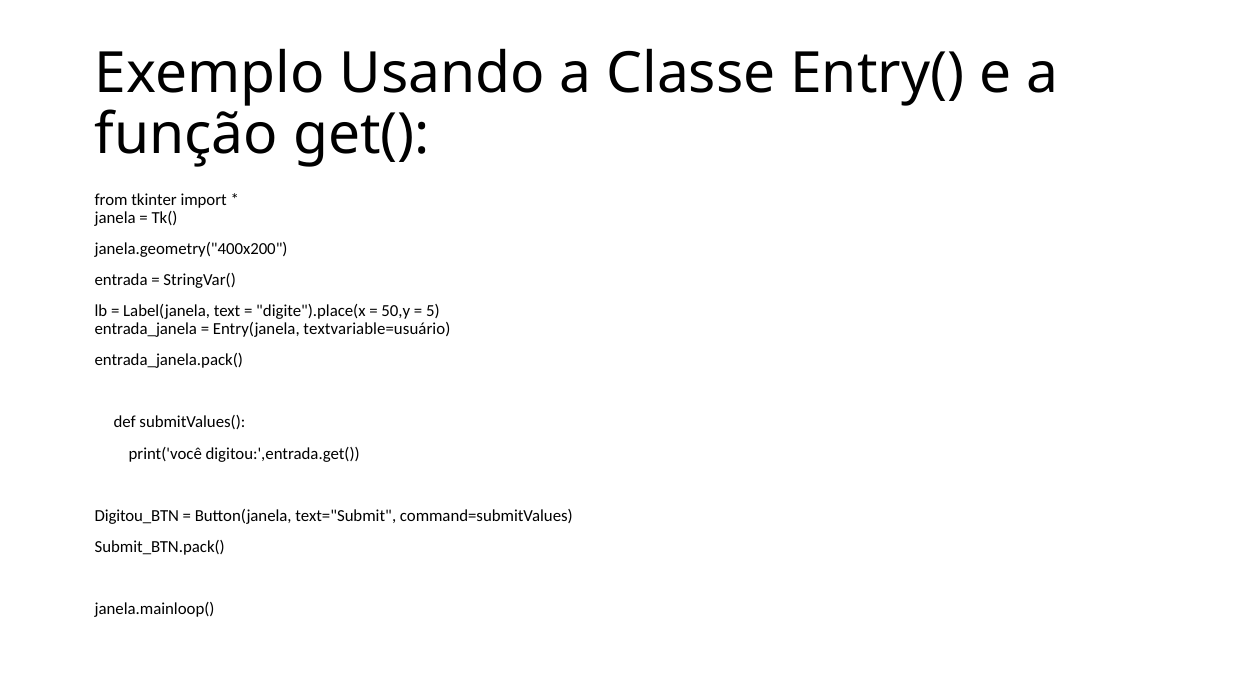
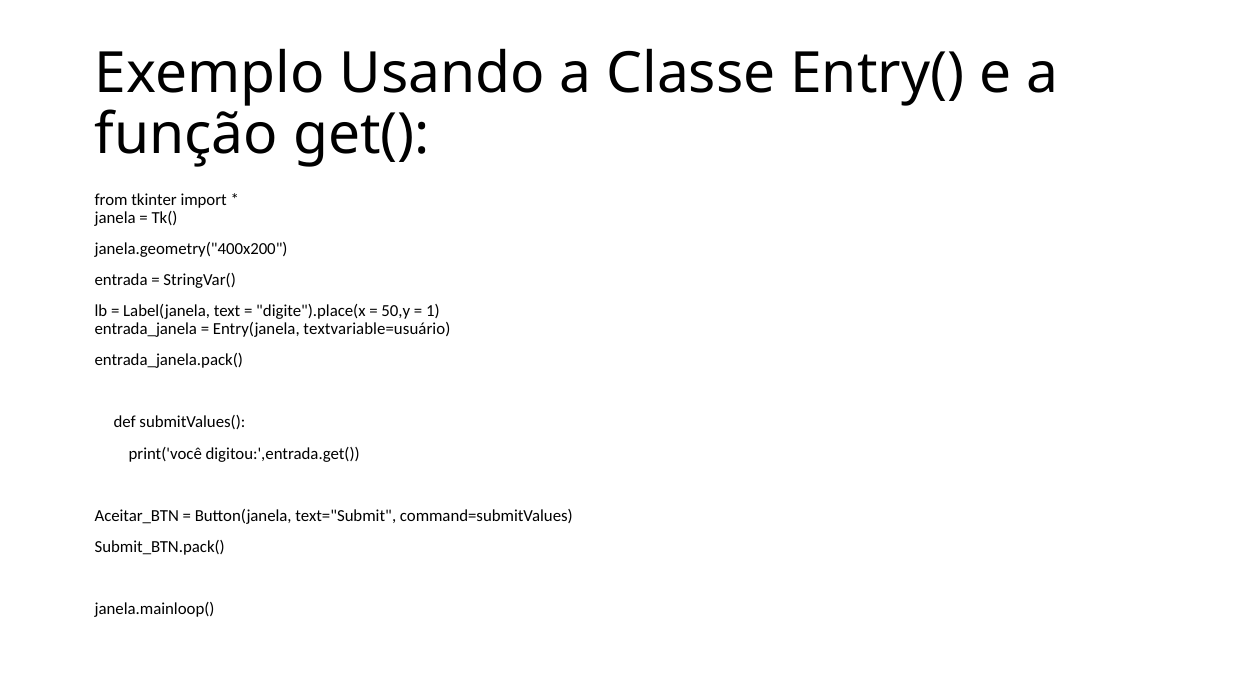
5: 5 -> 1 (433, 311)
Digitou_BTN: Digitou_BTN -> Aceitar_BTN (137, 516)
